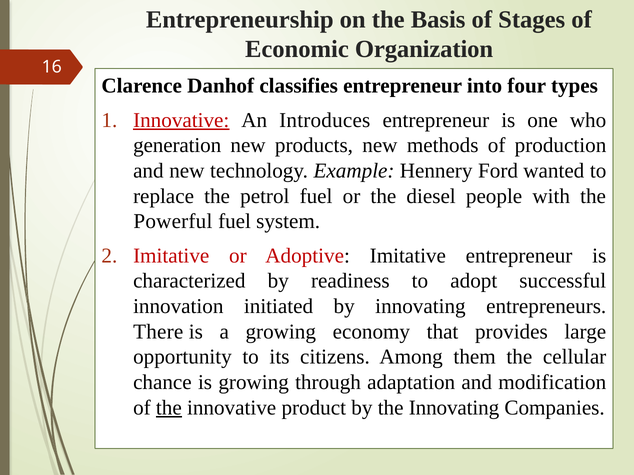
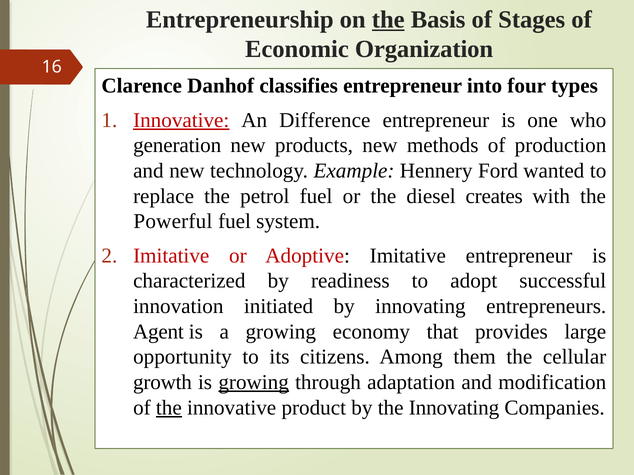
the underline: none -> present (388, 20)
Introduces: Introduces -> Difference (325, 120)
people: people -> creates (494, 196)
There: There -> Agent (158, 332)
chance: chance -> growth (163, 383)
growing underline: none -> present (254, 383)
